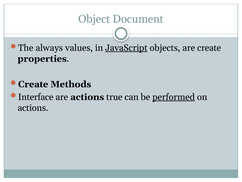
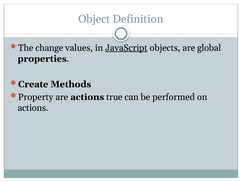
Document: Document -> Definition (138, 19)
always: always -> change (49, 48)
are create: create -> global (209, 48)
Interface: Interface -> Property (36, 97)
performed underline: present -> none (174, 97)
